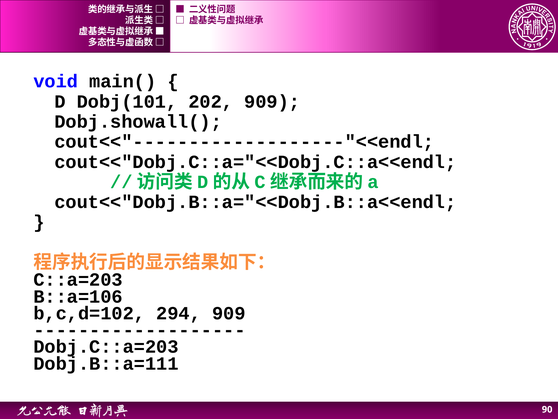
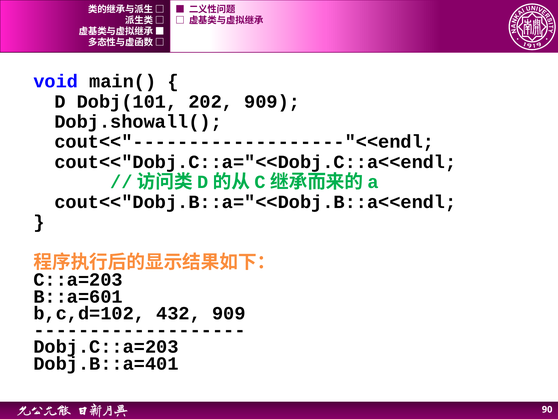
B::a=106: B::a=106 -> B::a=601 (78, 296)
294: 294 -> 432 (179, 313)
Dobj.B::a=111: Dobj.B::a=111 -> Dobj.B::a=401 (106, 363)
